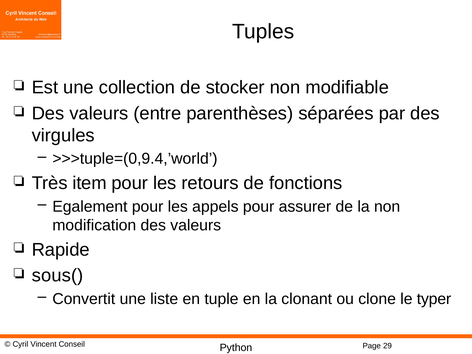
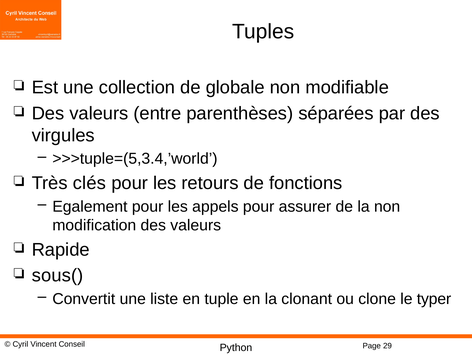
stocker: stocker -> globale (235, 88)
>>>tuple=(0,9.4,’world: >>>tuple=(0,9.4,’world -> >>>tuple=(5,3.4,’world (135, 159)
item: item -> clés (89, 183)
